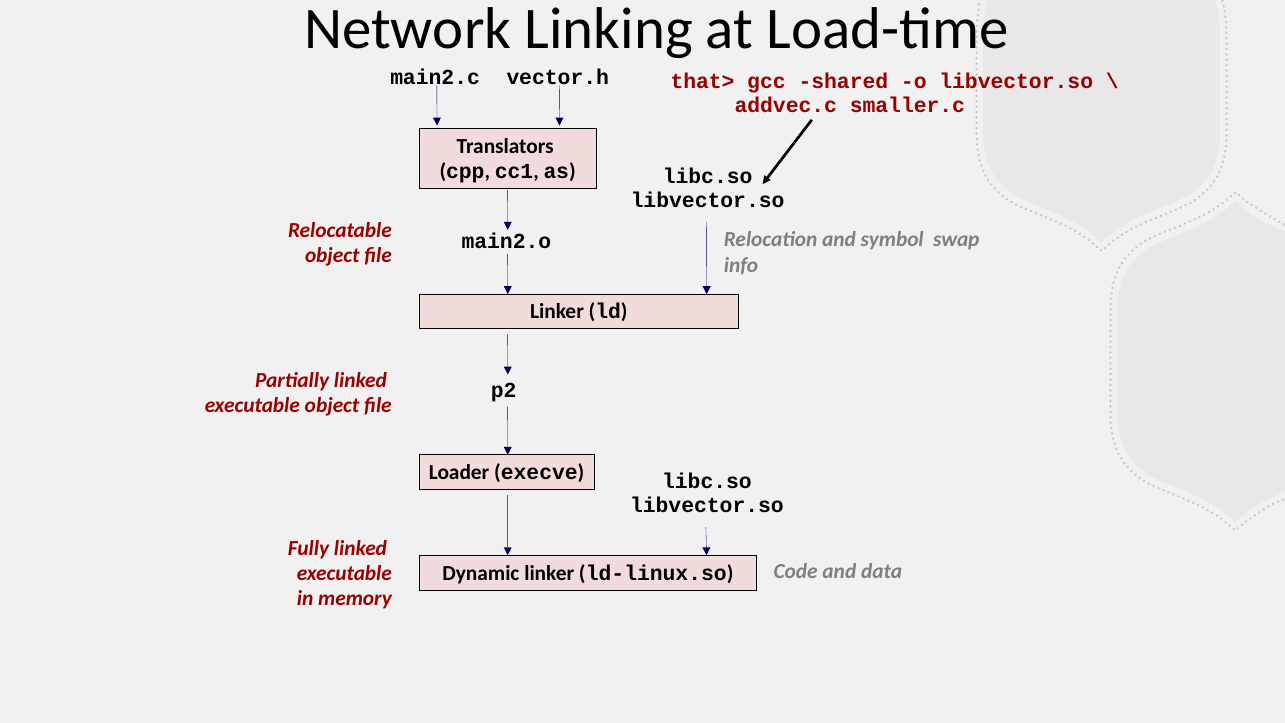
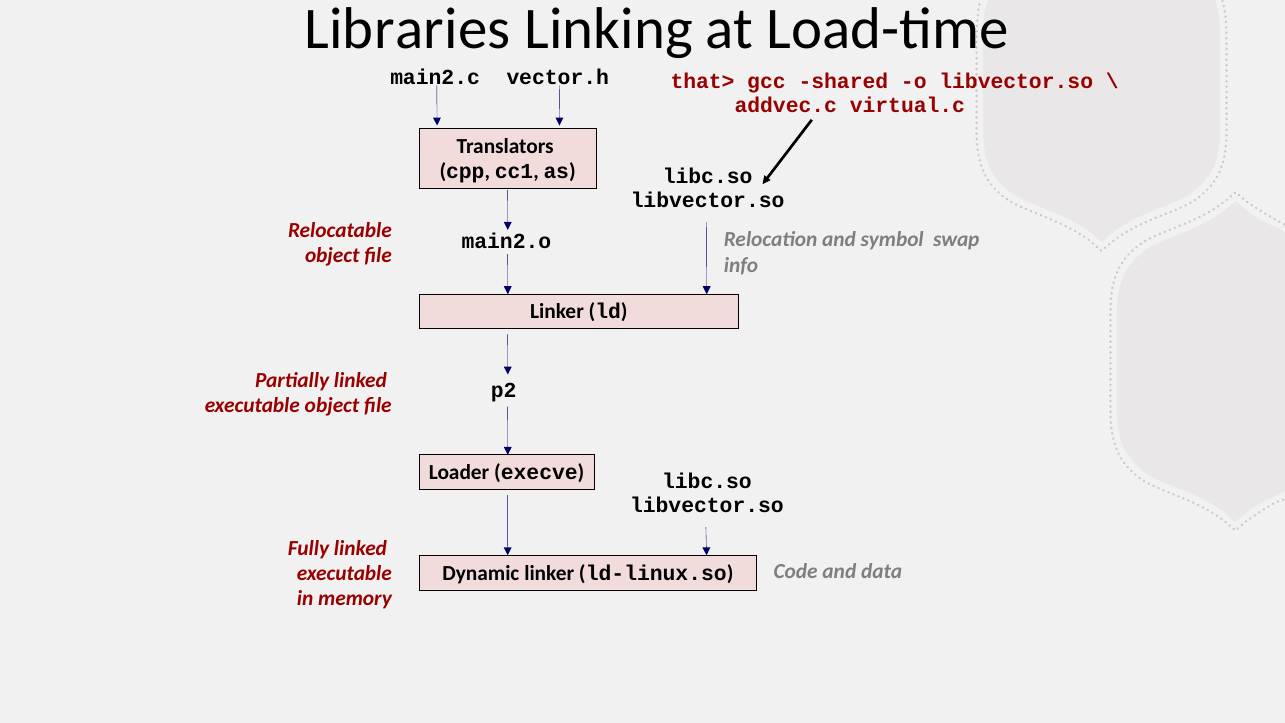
Network: Network -> Libraries (407, 29)
smaller.c: smaller.c -> virtual.c (907, 106)
